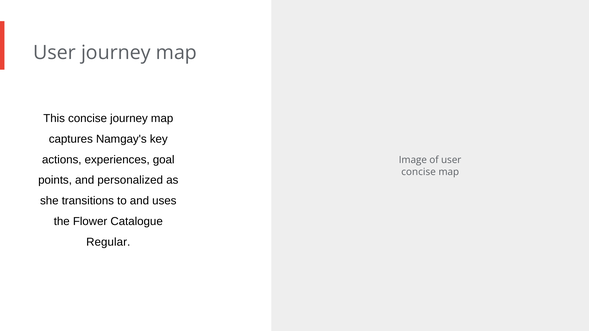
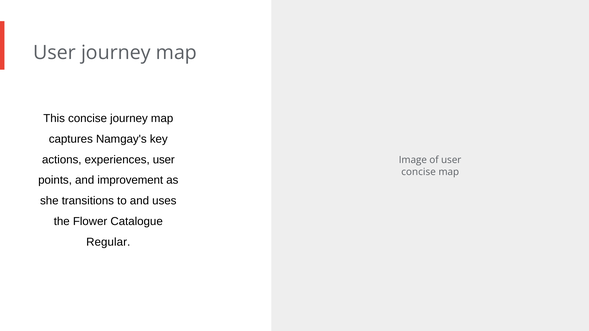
experiences goal: goal -> user (164, 160)
personalized: personalized -> improvement (130, 180)
